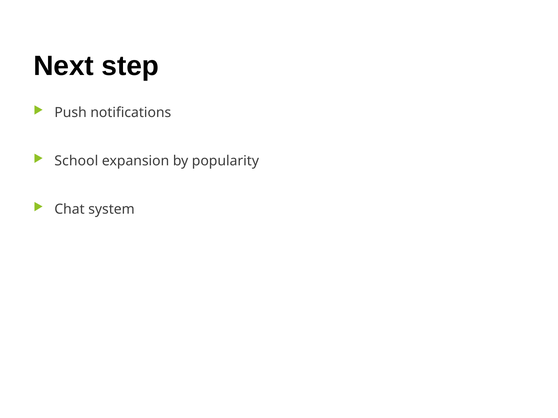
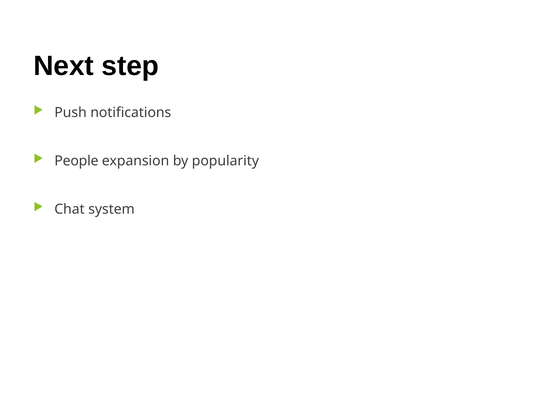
School: School -> People (76, 161)
